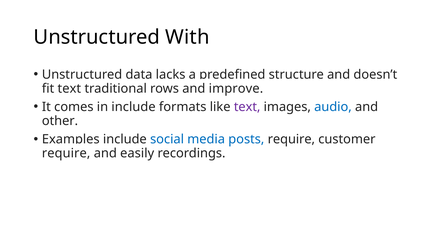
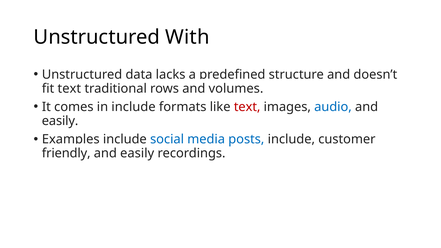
improve: improve -> volumes (236, 88)
text colour: purple -> red (247, 107)
other: other -> easily (60, 121)
posts require: require -> include (291, 139)
require: require -> friendly (66, 153)
